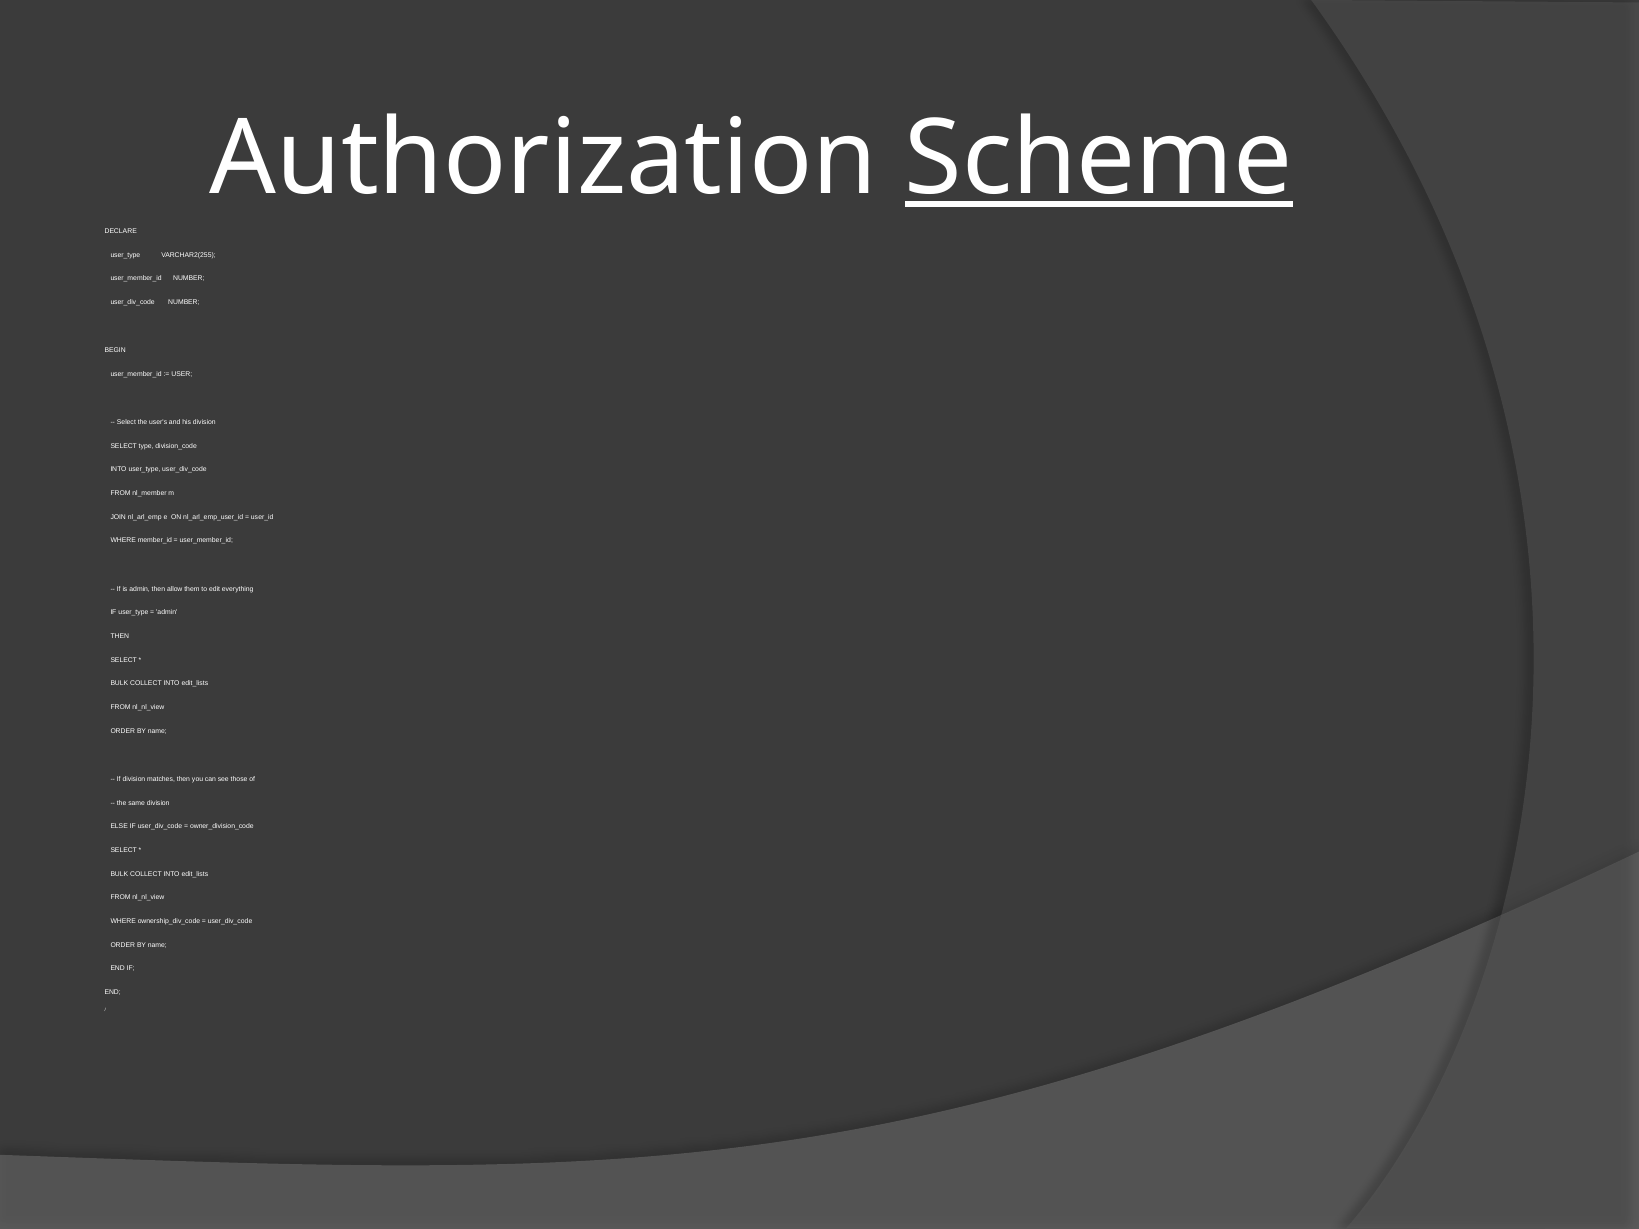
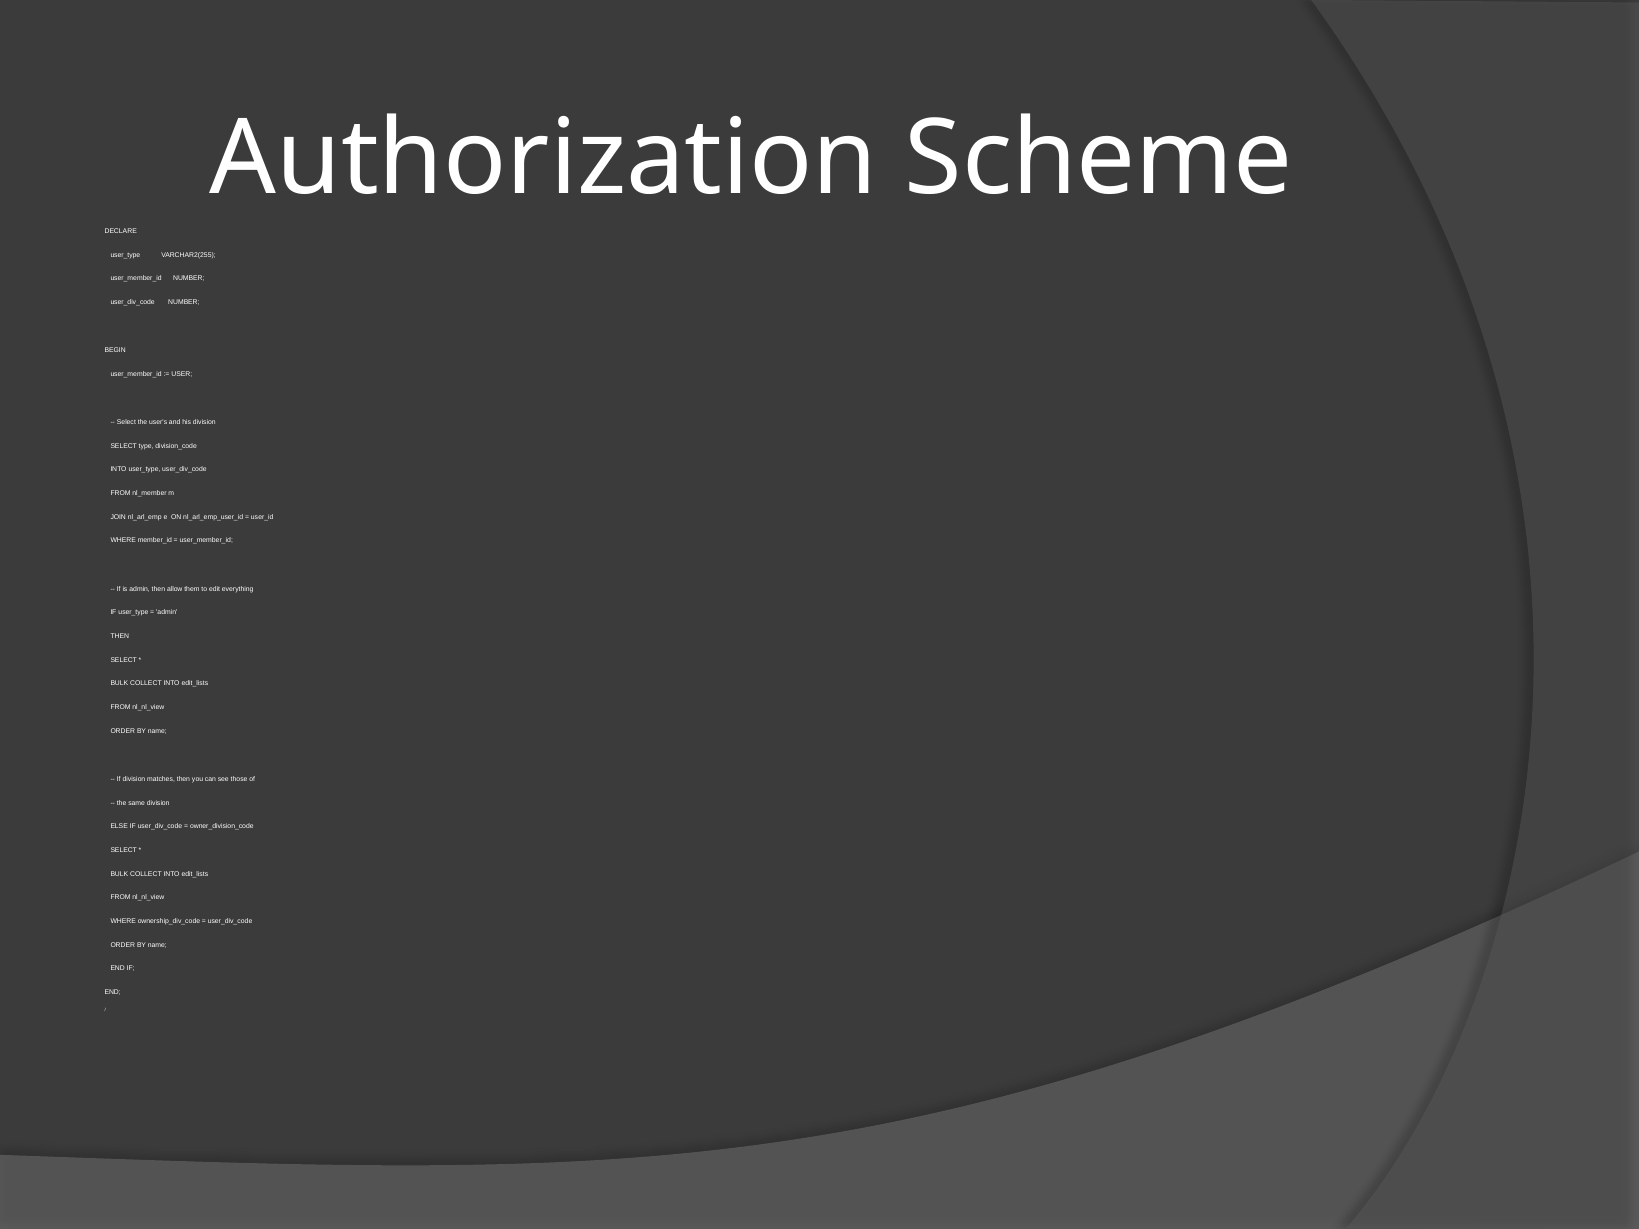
Scheme underline: present -> none (1099, 159)
